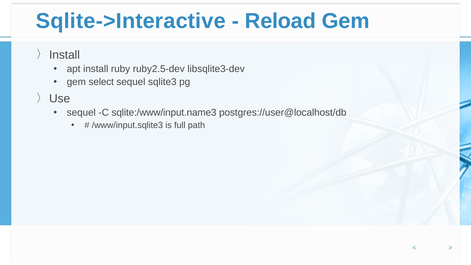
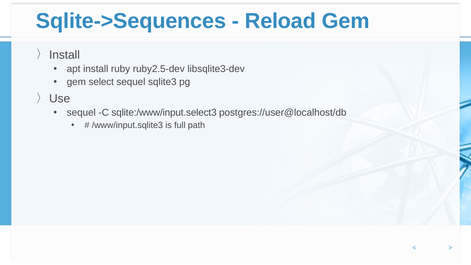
Sqlite->Interactive: Sqlite->Interactive -> Sqlite->Sequences (131, 21)
sqlite:/www/input.name3: sqlite:/www/input.name3 -> sqlite:/www/input.select3 (164, 113)
